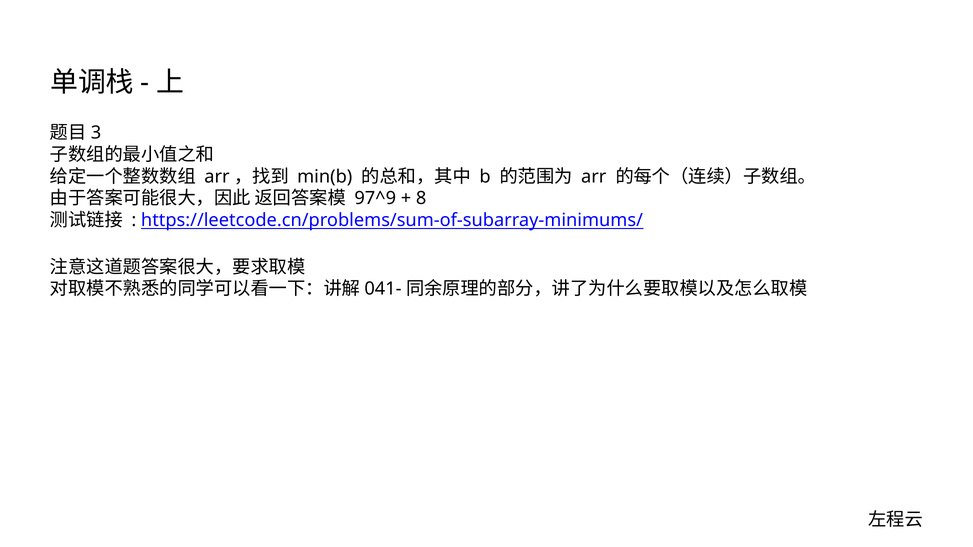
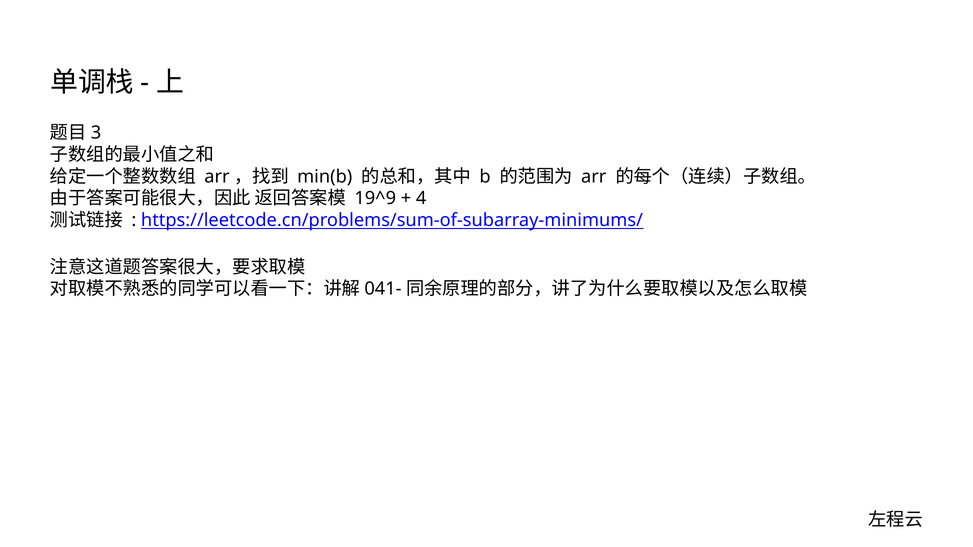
97^9: 97^9 -> 19^9 (375, 199)
8: 8 -> 4 (421, 199)
